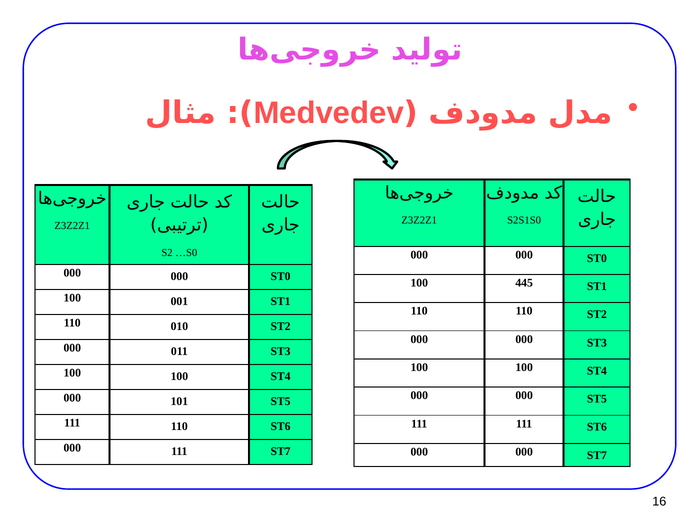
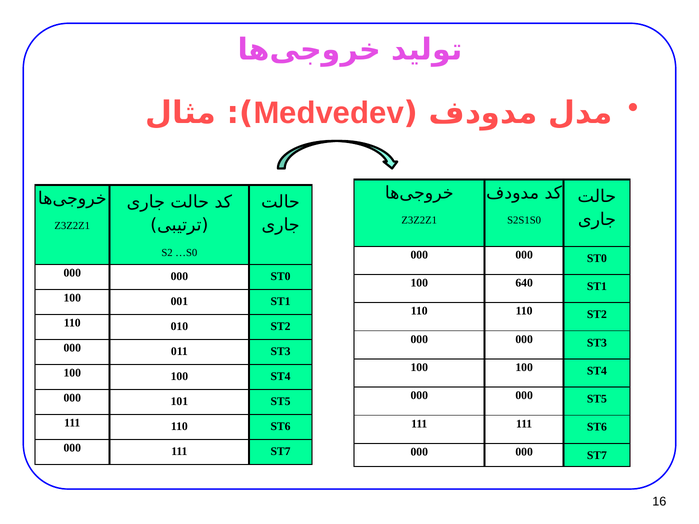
445: 445 -> 640 (524, 283)
